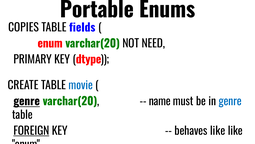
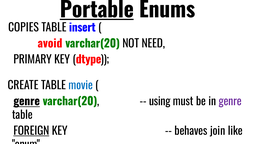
Portable underline: none -> present (97, 10)
fields: fields -> insert (82, 28)
enum: enum -> avoid (50, 44)
name: name -> using (160, 101)
genre colour: blue -> purple (230, 101)
behaves like: like -> join (218, 131)
